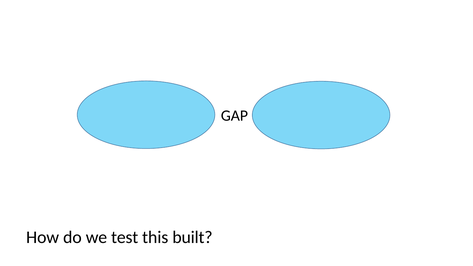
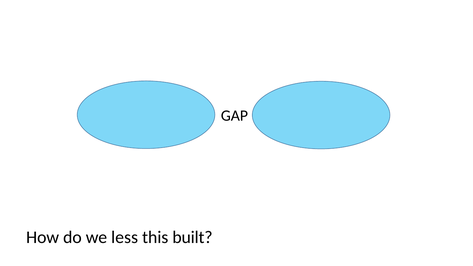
test: test -> less (125, 238)
